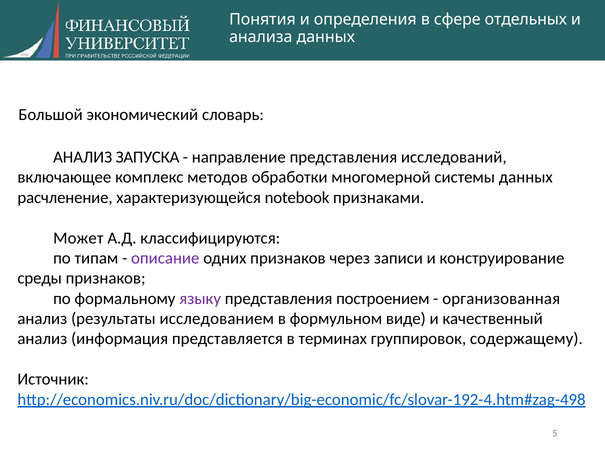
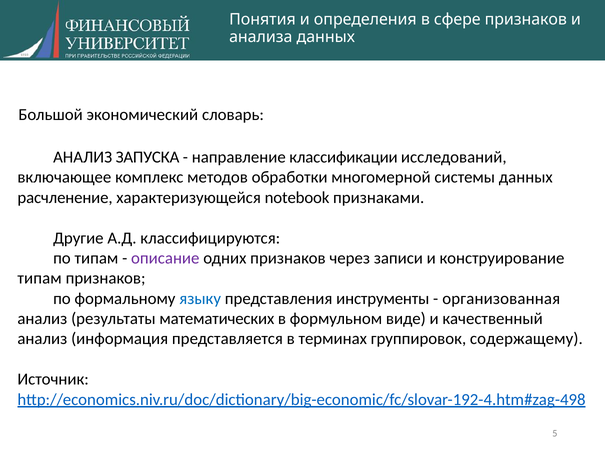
сфере отдельных: отдельных -> признаков (526, 20)
направление представления: представления -> классификации (344, 157)
Может: Может -> Другие (78, 238)
среды: среды -> типам (40, 278)
языку colour: purple -> blue (200, 298)
построением: построением -> инструменты (383, 298)
исследованием: исследованием -> математических (217, 319)
